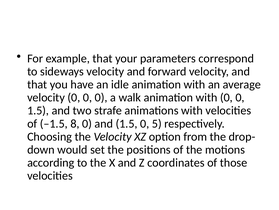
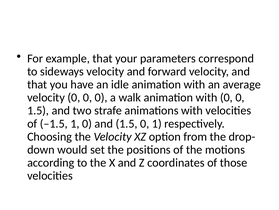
–1.5 8: 8 -> 1 (75, 123)
0 5: 5 -> 1 (157, 123)
